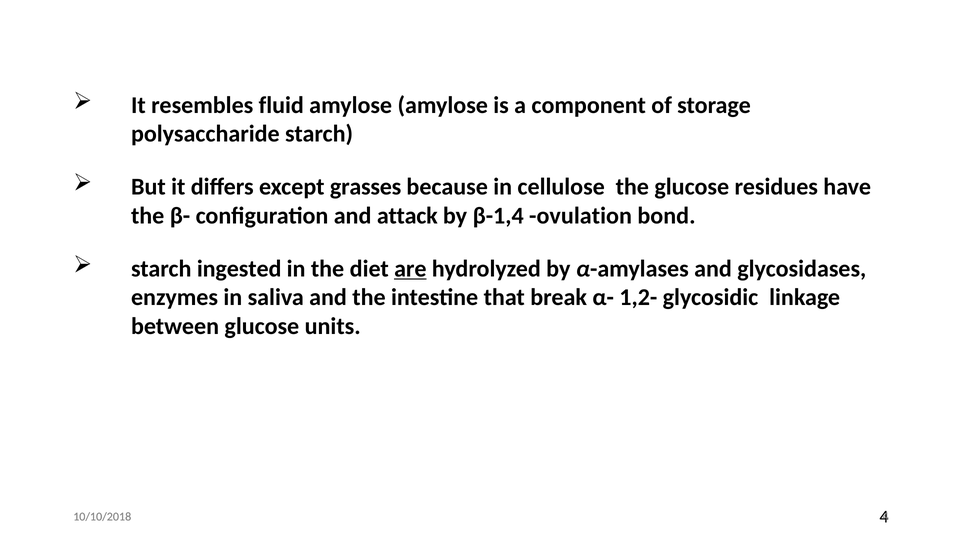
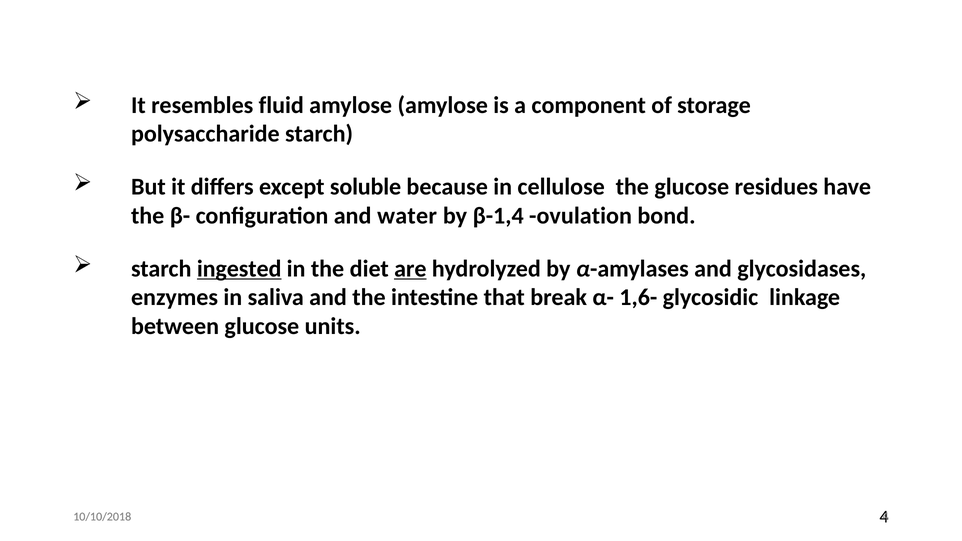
grasses: grasses -> soluble (366, 187)
attack: attack -> water (407, 216)
ingested underline: none -> present (239, 269)
1,2-: 1,2- -> 1,6- (638, 298)
